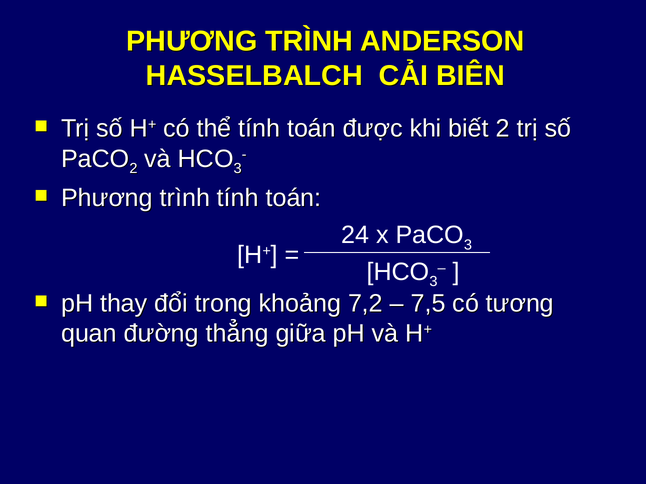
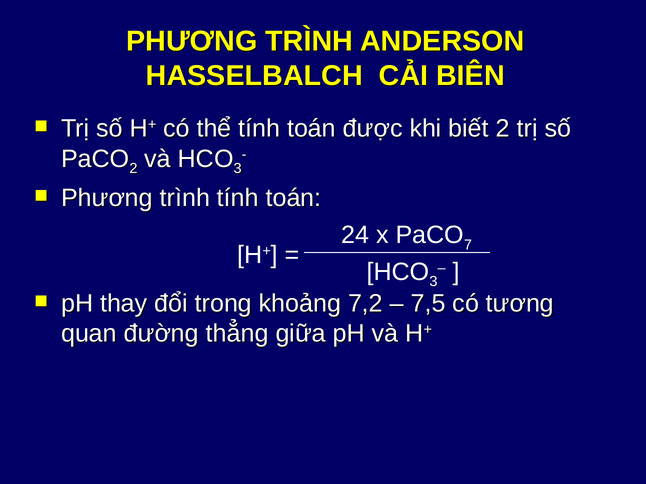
3: 3 -> 7 (468, 245)
